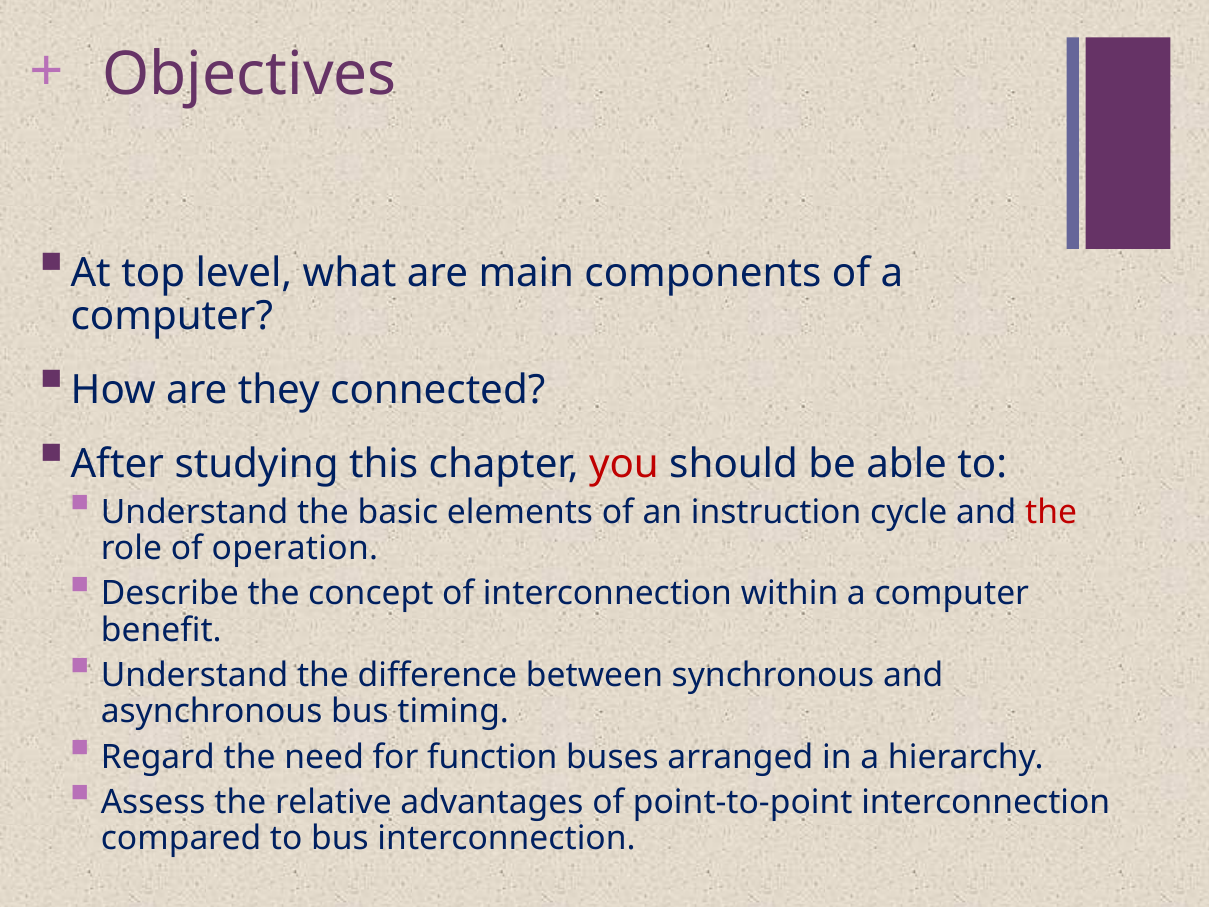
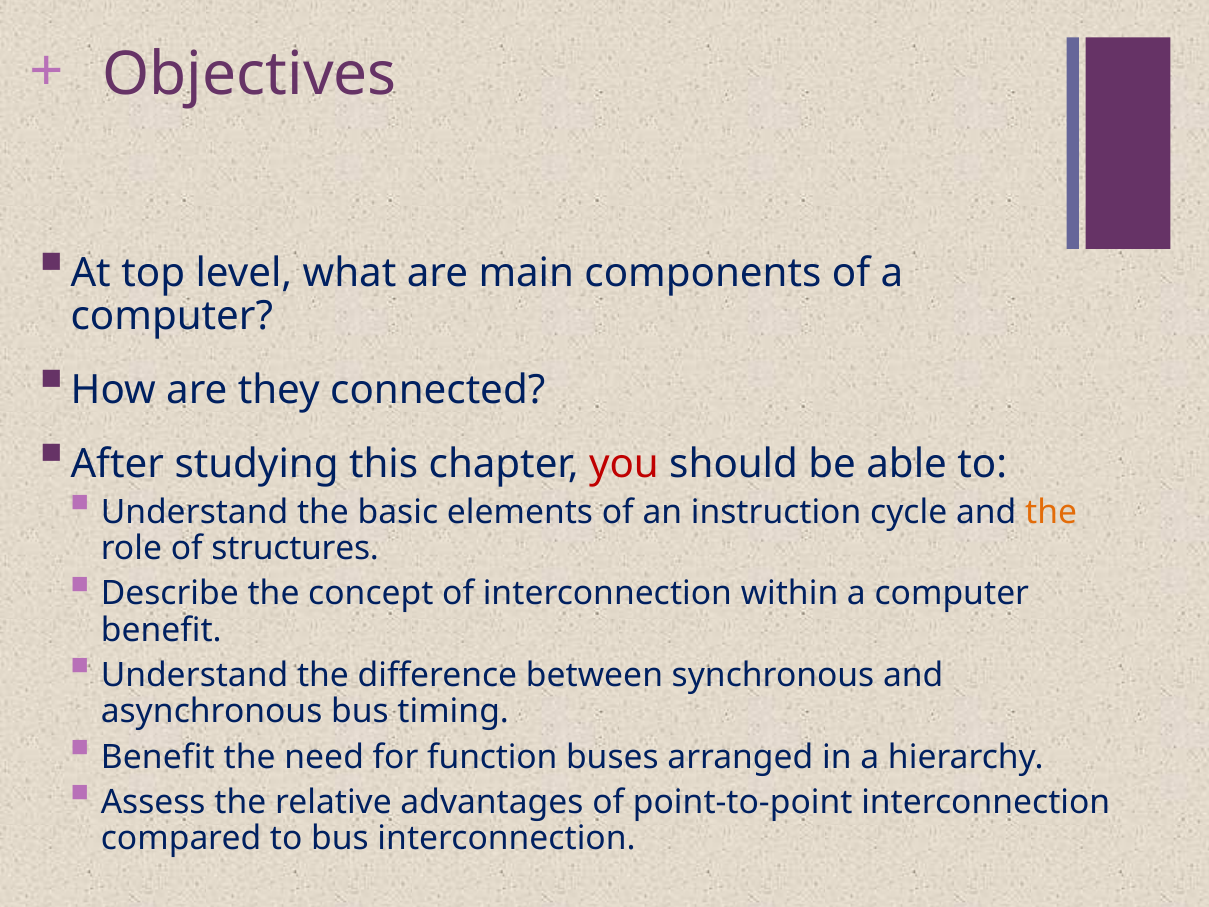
the colour: red -> orange (1051, 512)
operation: operation -> structures (295, 548)
Regard: Regard -> Benefit (158, 757)
